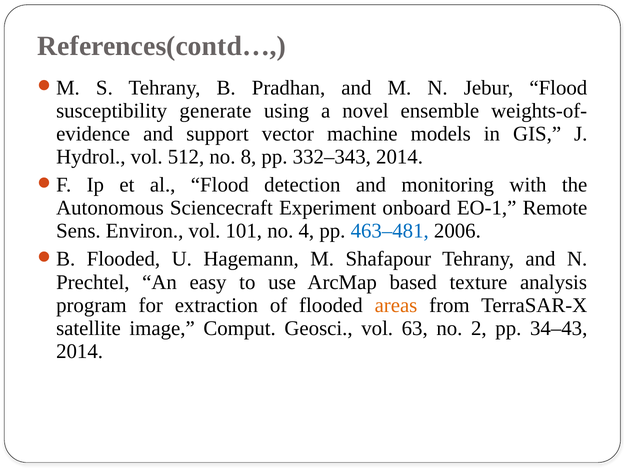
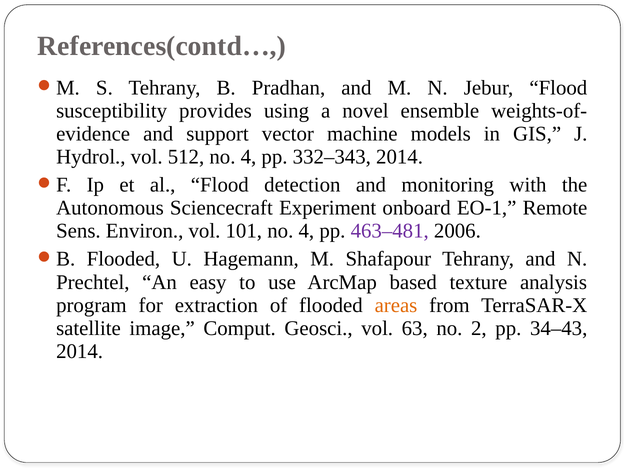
generate: generate -> provides (215, 111)
512 no 8: 8 -> 4 (248, 157)
463–481 colour: blue -> purple (390, 231)
